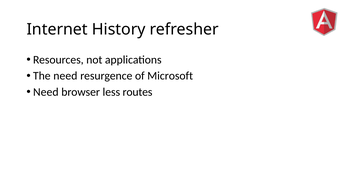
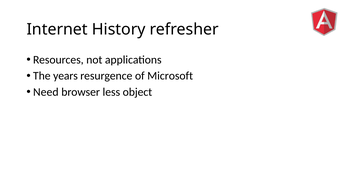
The need: need -> years (65, 76)
routes: routes -> object (137, 92)
